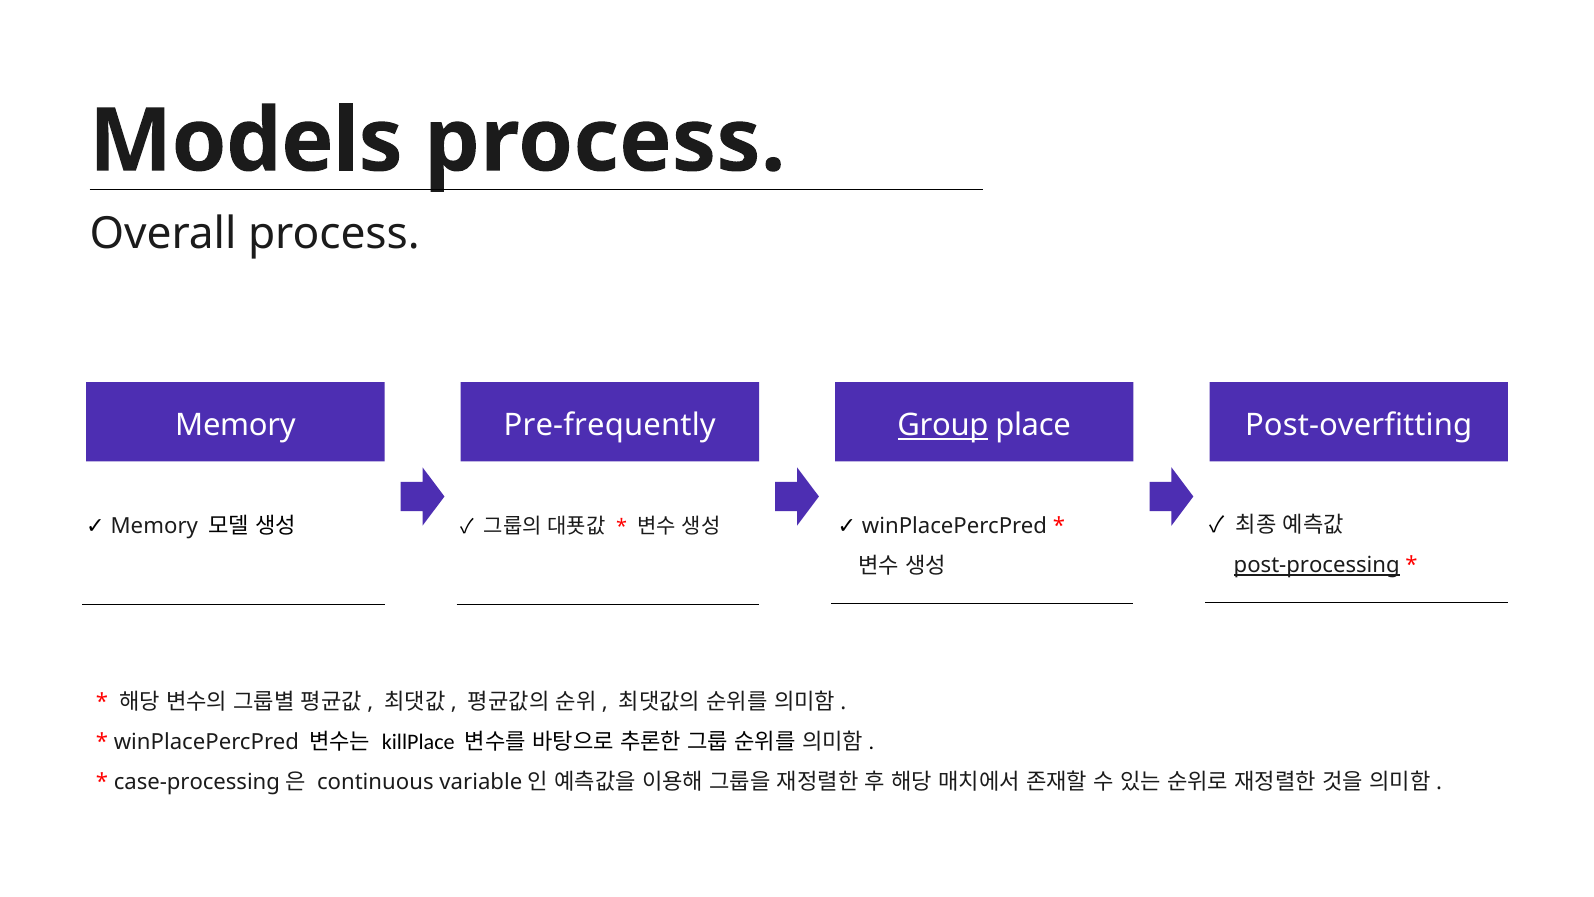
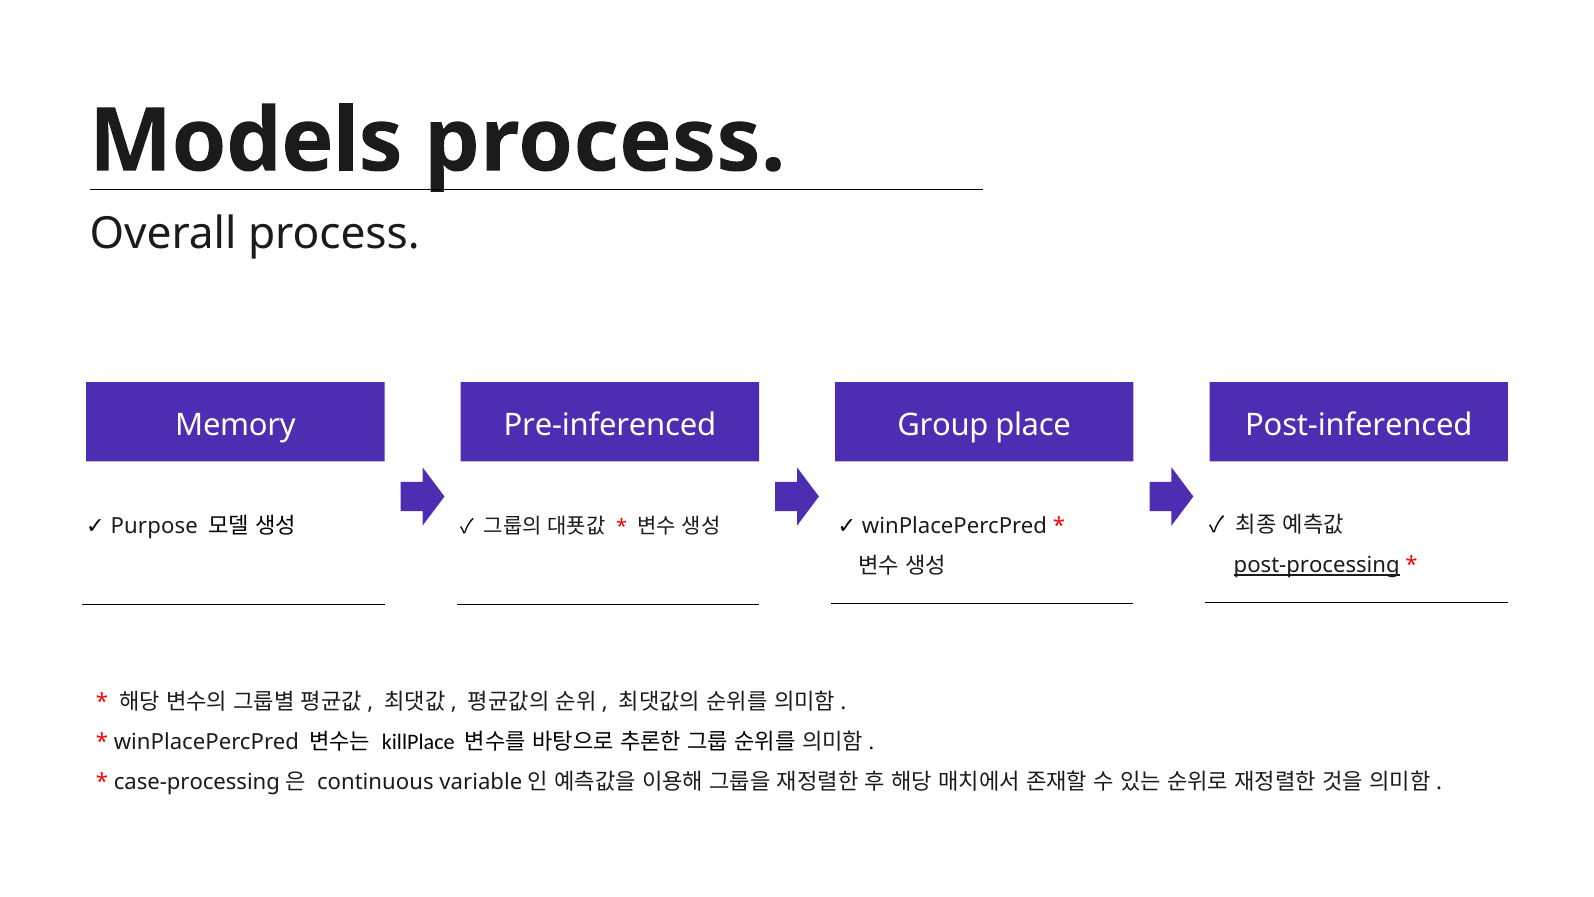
Pre-frequently: Pre-frequently -> Pre-inferenced (610, 425)
Group underline: present -> none (943, 425)
Post-overfitting: Post-overfitting -> Post-inferenced (1359, 425)
Memory: Memory -> Purpose (154, 526)
